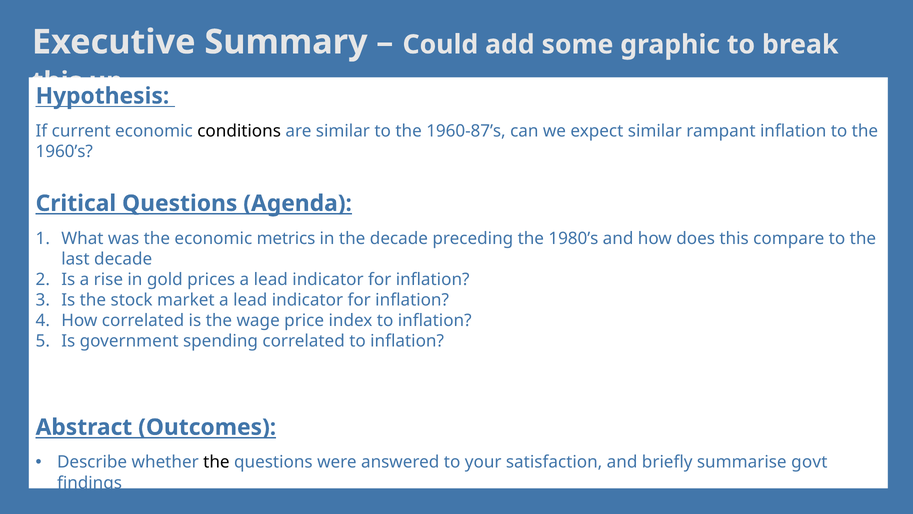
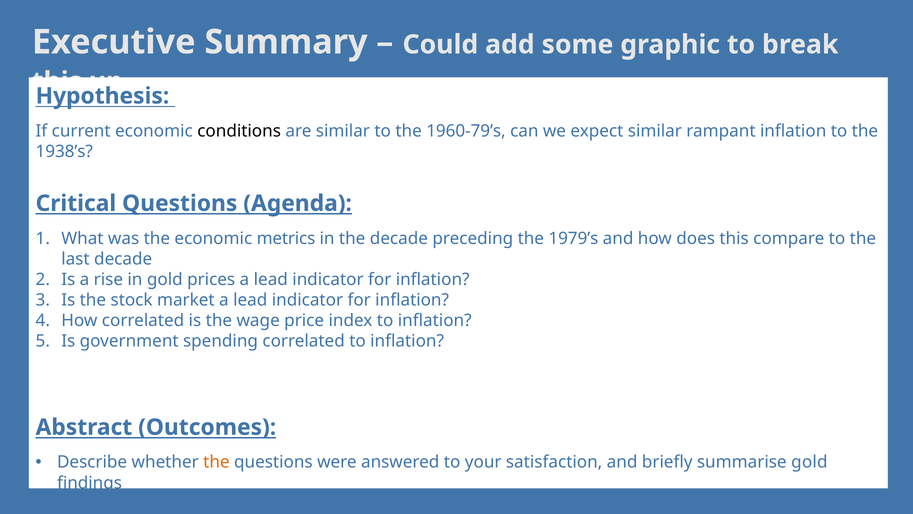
1960-87’s: 1960-87’s -> 1960-79’s (466, 131)
1960’s: 1960’s -> 1938’s (64, 151)
1980’s: 1980’s -> 1979’s (573, 238)
the colour: black -> orange (216, 462)
summarise govt: govt -> gold (809, 462)
